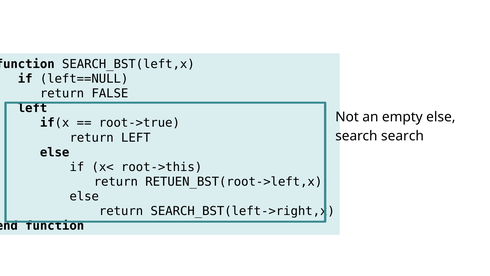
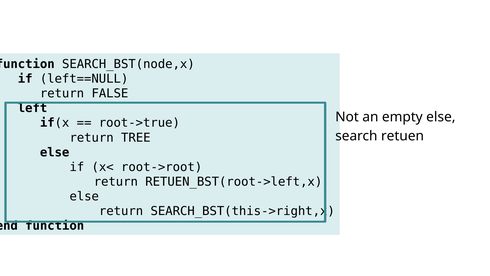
SEARCH_BST(left,x: SEARCH_BST(left,x -> SEARCH_BST(node,x (128, 64)
search search: search -> retuen (403, 136)
return LEFT: LEFT -> TREE (136, 137)
root->this: root->this -> root->root (162, 167)
SEARCH_BST(left->right,x: SEARCH_BST(left->right,x -> SEARCH_BST(this->right,x (243, 211)
